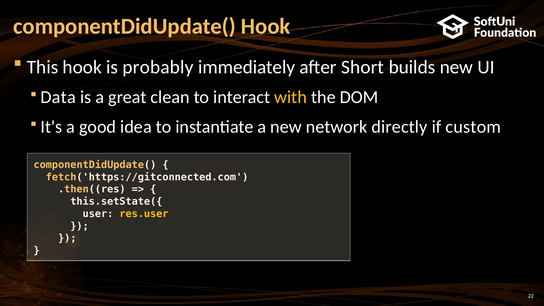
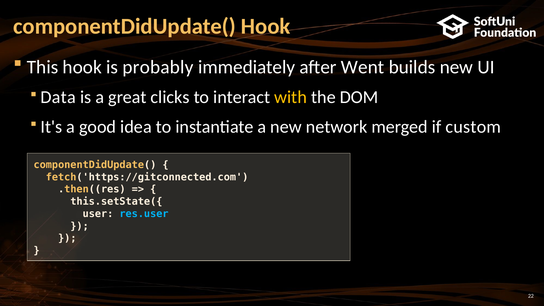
Short: Short -> Went (363, 67)
clean: clean -> clicks (170, 97)
directly: directly -> merged (400, 127)
res.user colour: yellow -> light blue (144, 214)
